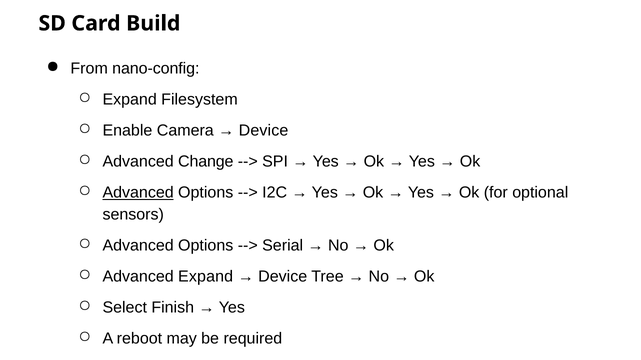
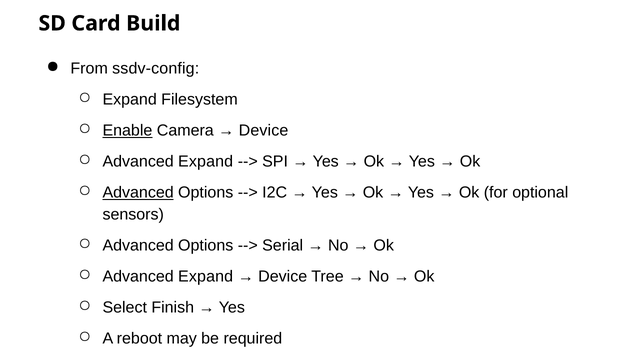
nano-config: nano-config -> ssdv-config (156, 69)
Enable underline: none -> present (127, 131)
Change: Change -> Expand (206, 162)
